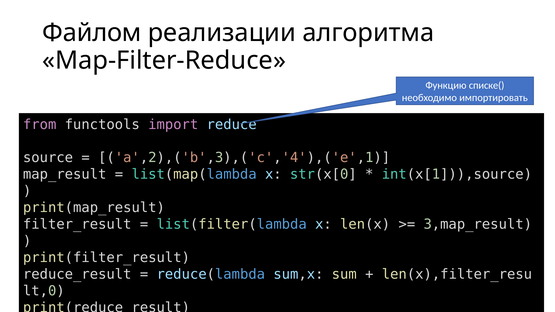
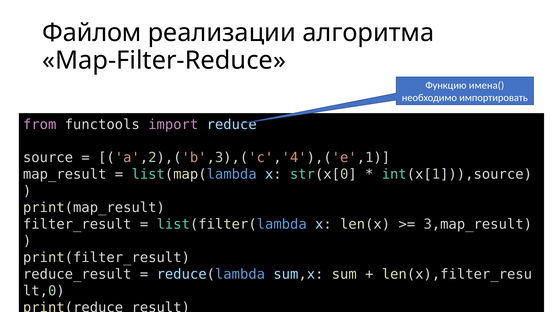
списке(: списке( -> имена( (487, 85)
